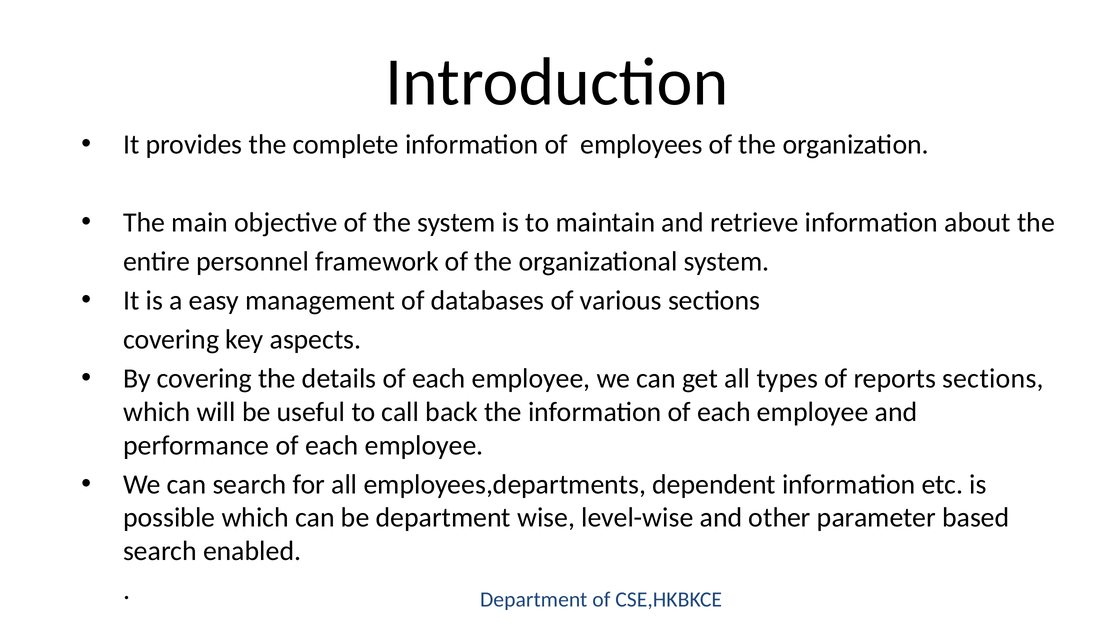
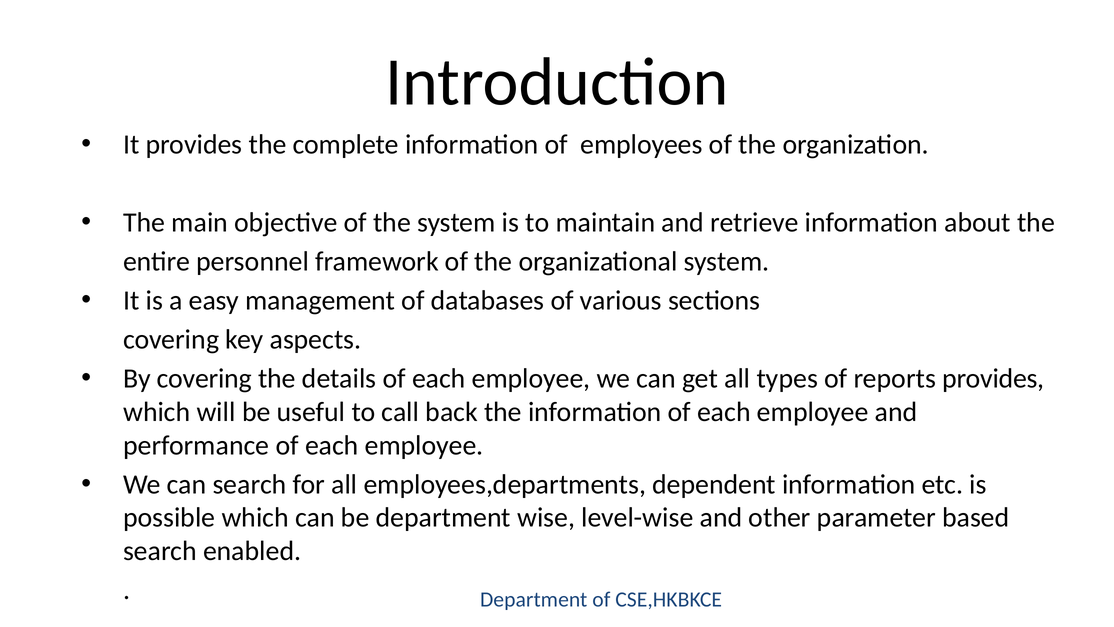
reports sections: sections -> provides (993, 378)
